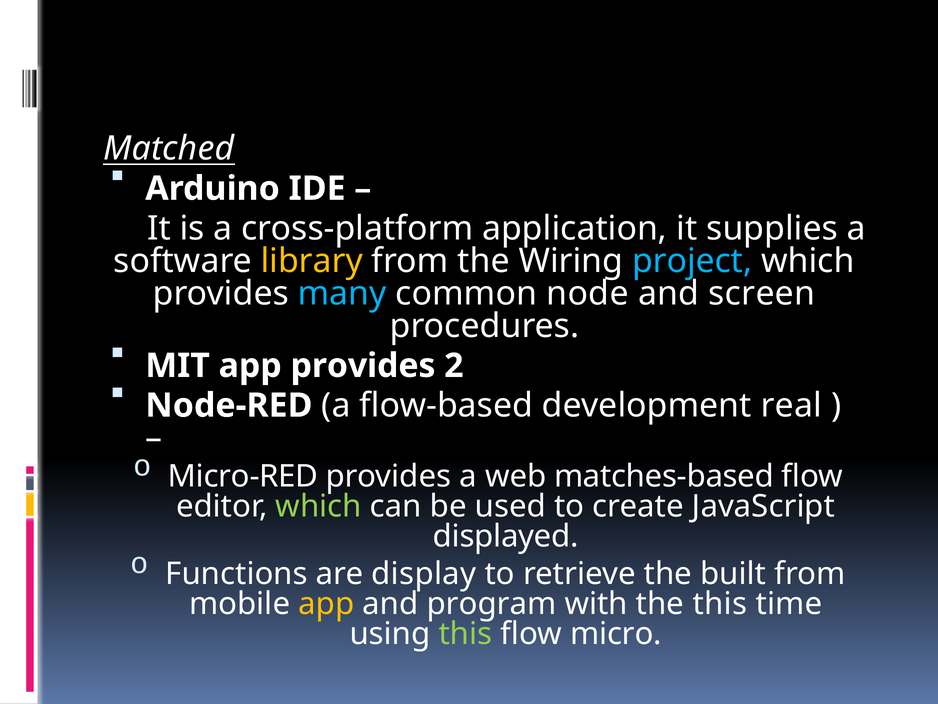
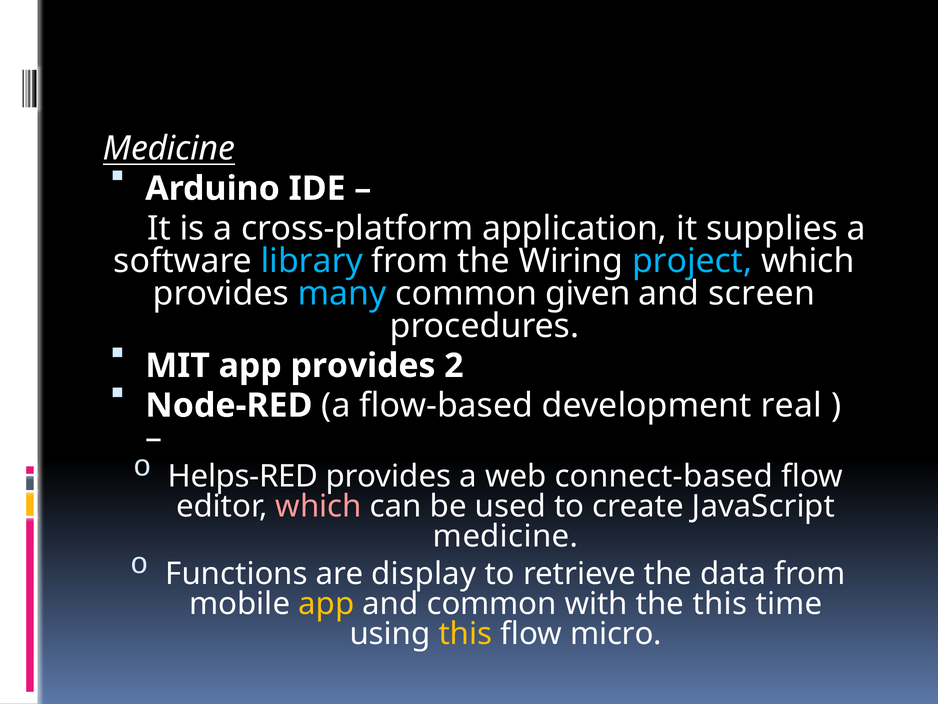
Matched: Matched -> Medicine (169, 149)
library colour: yellow -> light blue (312, 261)
node: node -> given (588, 293)
Micro-RED: Micro-RED -> Helps-RED (243, 476)
matches-based: matches-based -> connect-based (664, 476)
which colour: light green -> pink (319, 506)
displayed: displayed -> medicine (505, 536)
built: built -> data (733, 573)
and program: program -> common (492, 603)
this colour: light green -> yellow (465, 633)
